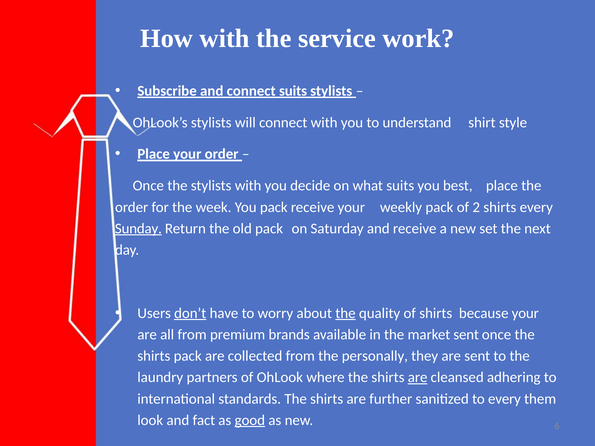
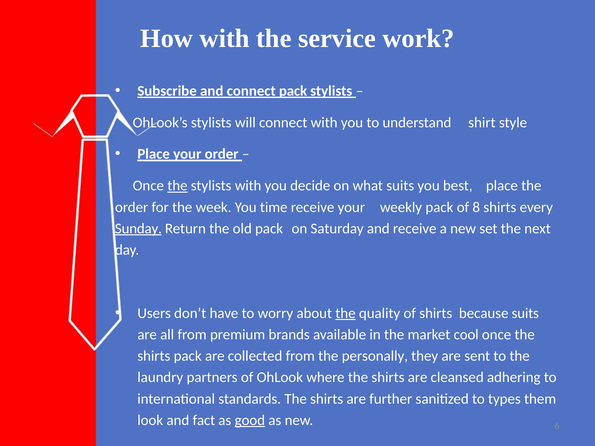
connect suits: suits -> pack (293, 91)
the underline: none -> present (177, 186)
You pack: pack -> time (274, 207)
2: 2 -> 8 (476, 207)
don’t underline: present -> none (190, 313)
because your: your -> suits (525, 313)
market sent: sent -> cool (466, 335)
are underline: present -> none (418, 378)
to every: every -> types (504, 399)
